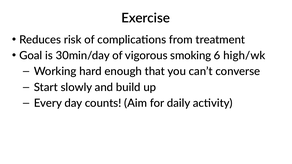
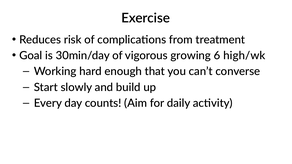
smoking: smoking -> growing (191, 56)
